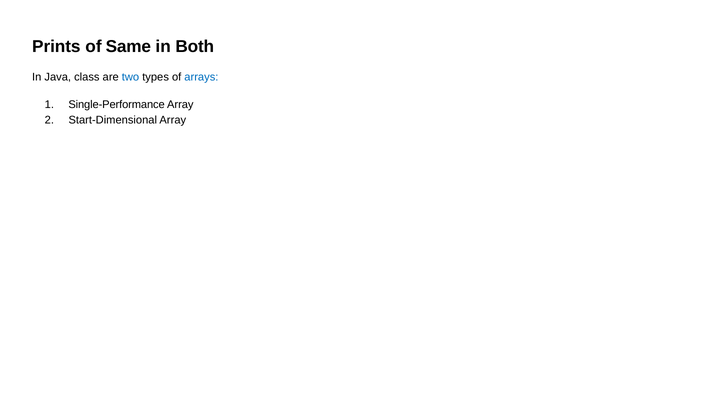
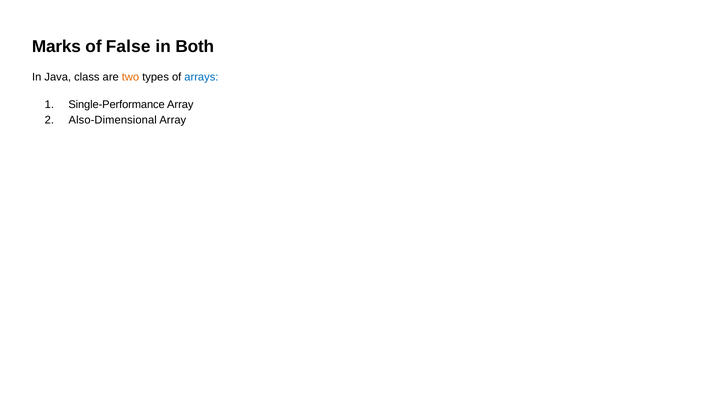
Prints: Prints -> Marks (56, 47)
Same: Same -> False (128, 47)
two colour: blue -> orange (131, 77)
Start-Dimensional: Start-Dimensional -> Also-Dimensional (113, 120)
